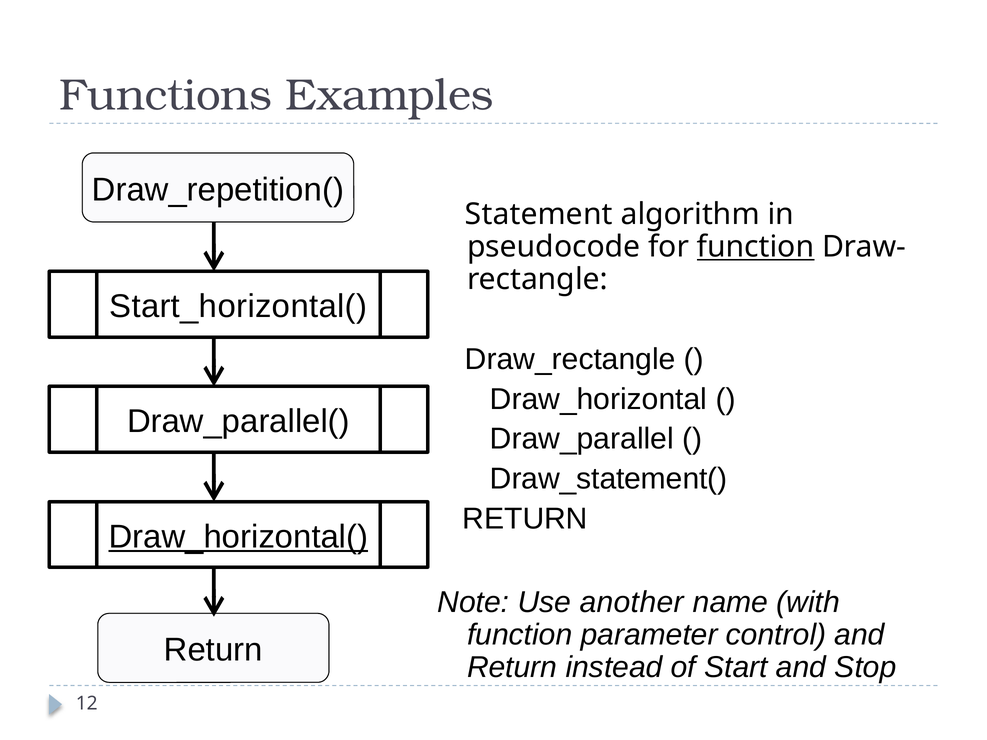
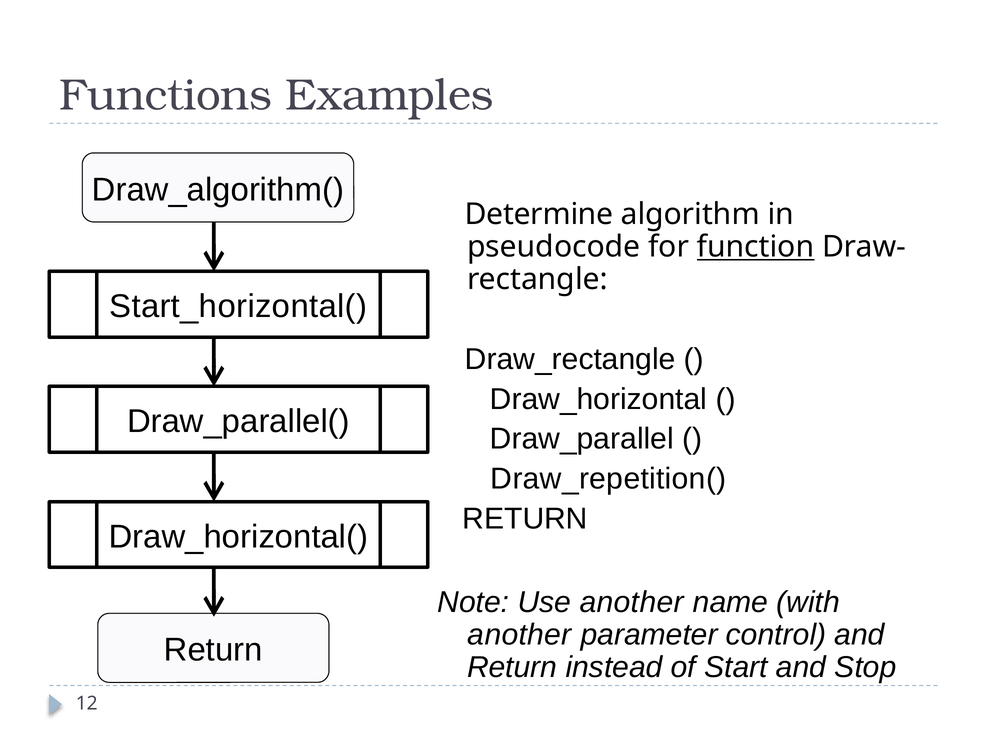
Draw_repetition(: Draw_repetition( -> Draw_algorithm( (218, 190)
Statement: Statement -> Determine (539, 214)
Draw_statement(: Draw_statement( -> Draw_repetition( (608, 479)
Draw_horizontal( underline: present -> none (238, 537)
function: function -> another (520, 635)
